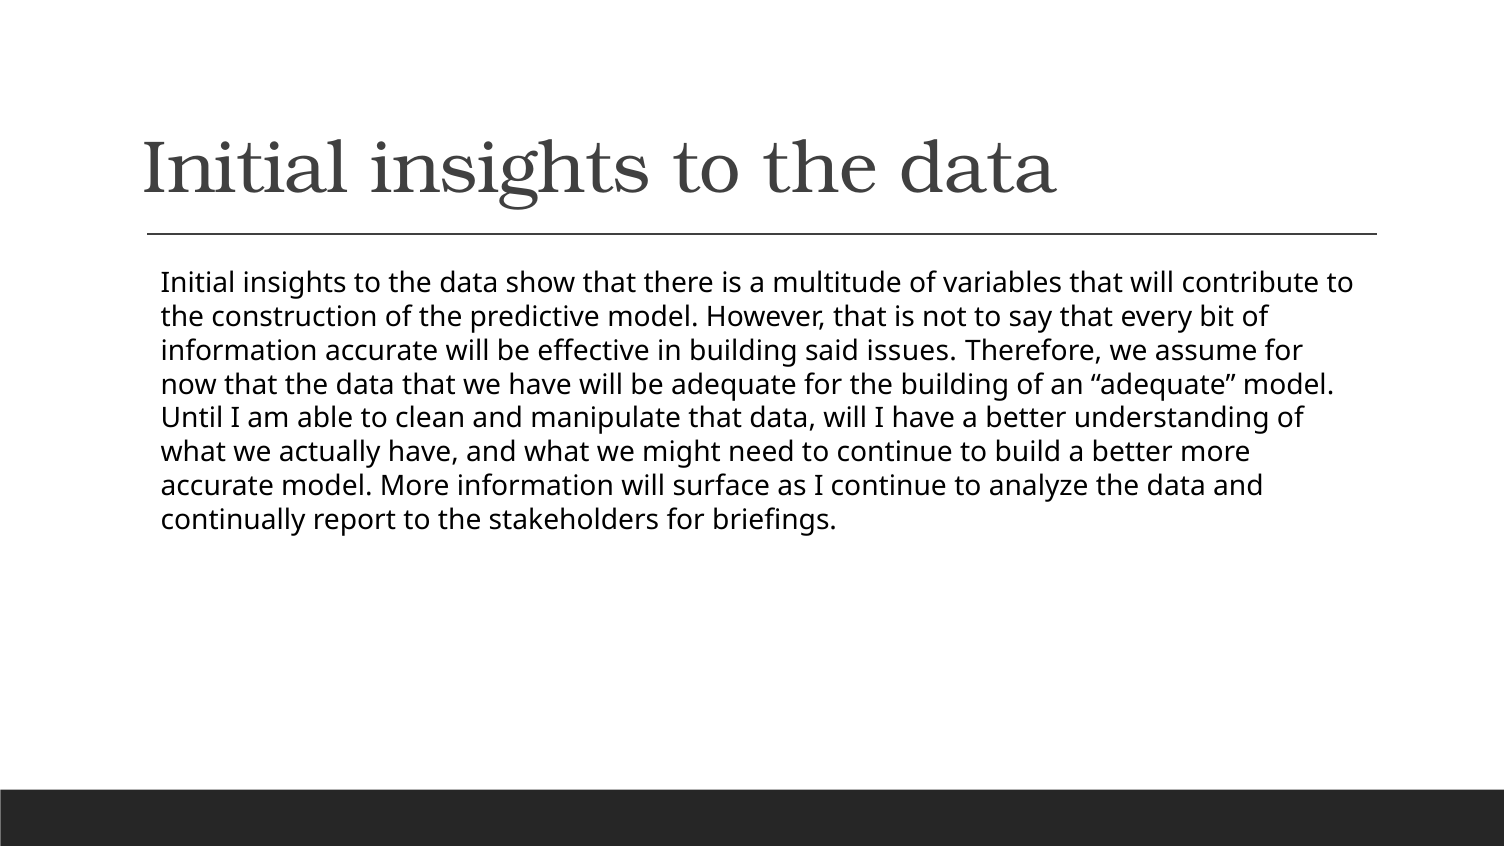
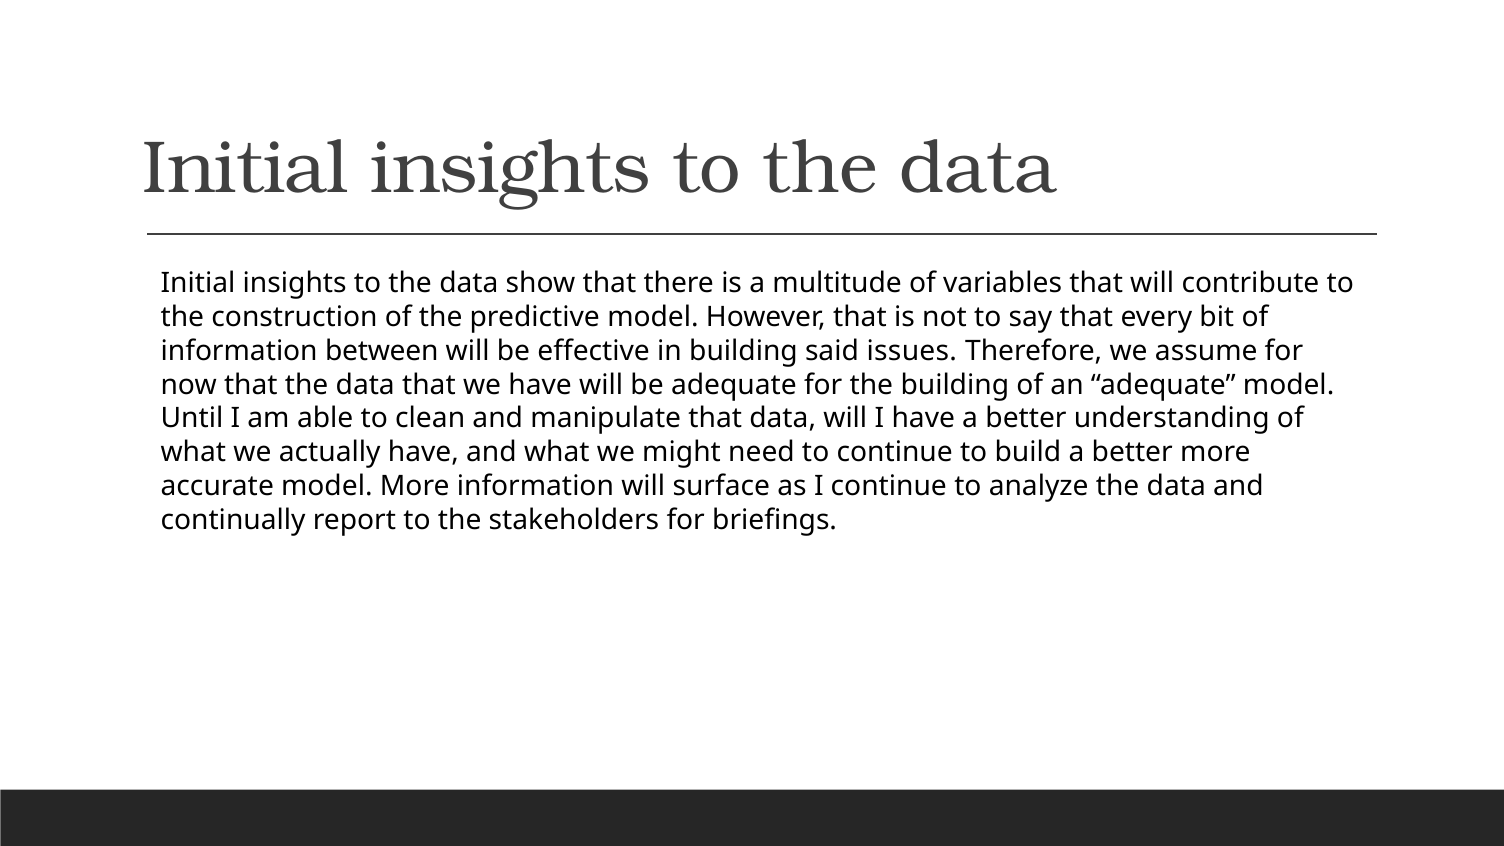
information accurate: accurate -> between (382, 351)
